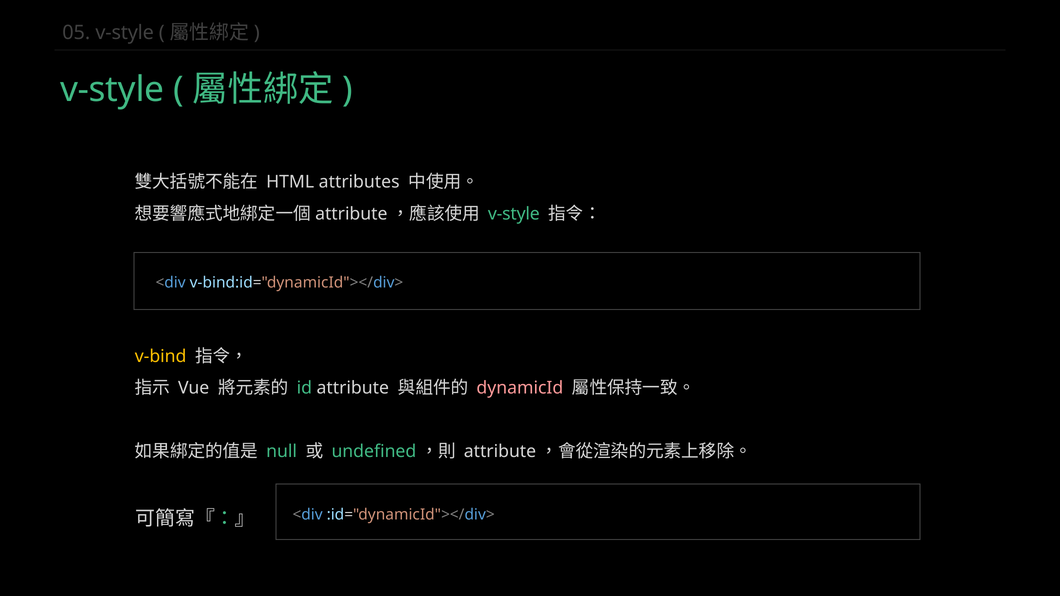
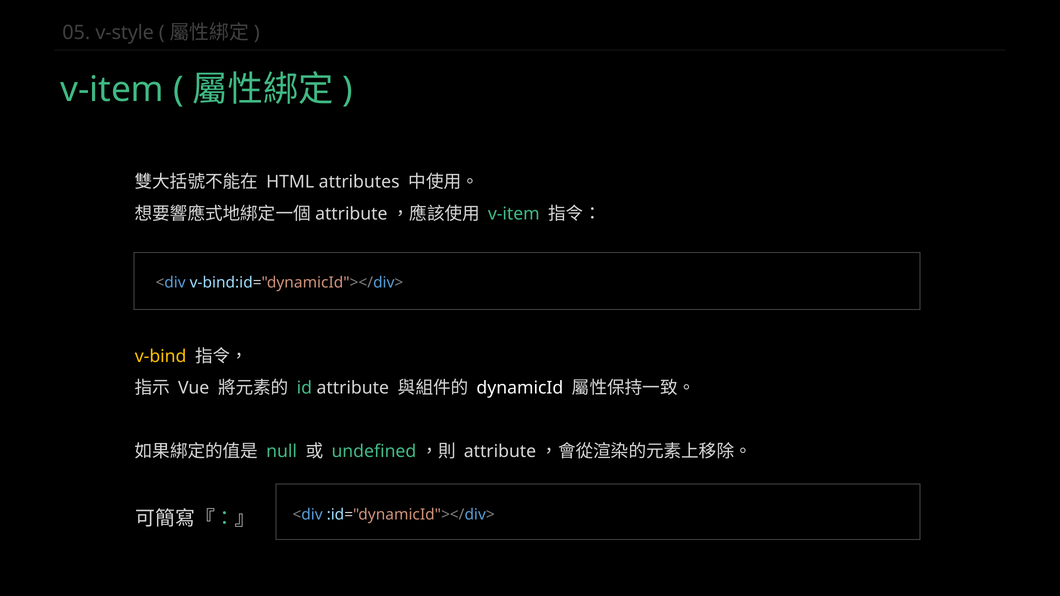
v-style: v-style -> v-item (112, 90)
v-style: v-style -> v-item (514, 214)
dynamicId colour: pink -> white (520, 388)
